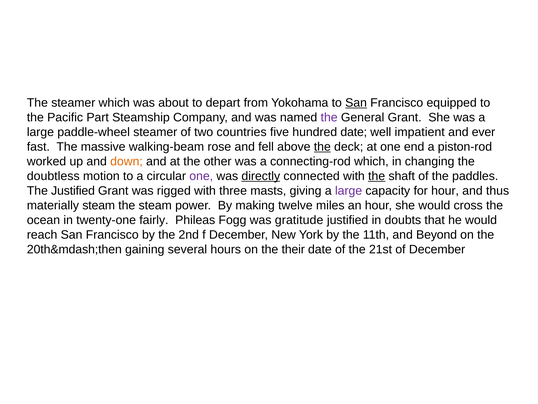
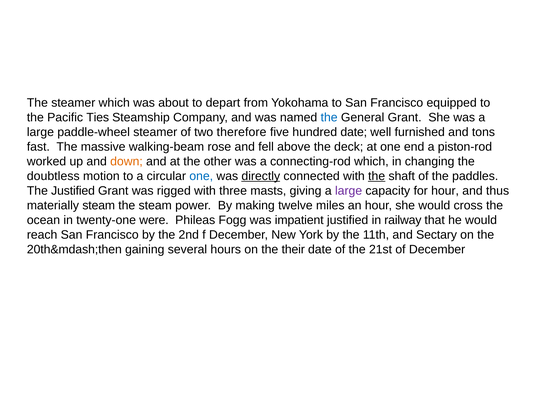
San underline: present -> none (356, 103)
Part: Part -> Ties (98, 117)
the colour: purple -> blue (329, 117)
countries: countries -> therefore (242, 132)
impatient: impatient -> furnished (420, 132)
ever: ever -> tons (483, 132)
the underline: present -> none (322, 147)
one colour: purple -> blue (201, 176)
fairly: fairly -> were (154, 220)
gratitude: gratitude -> impatient (299, 220)
doubts: doubts -> railway (403, 220)
Beyond: Beyond -> Sectary (437, 234)
